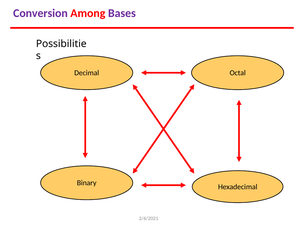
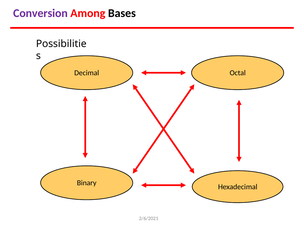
Bases colour: purple -> black (122, 13)
